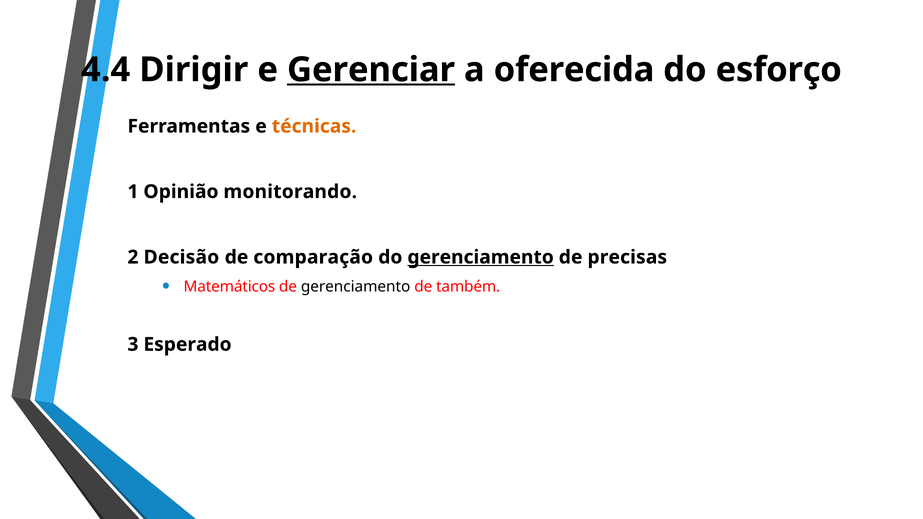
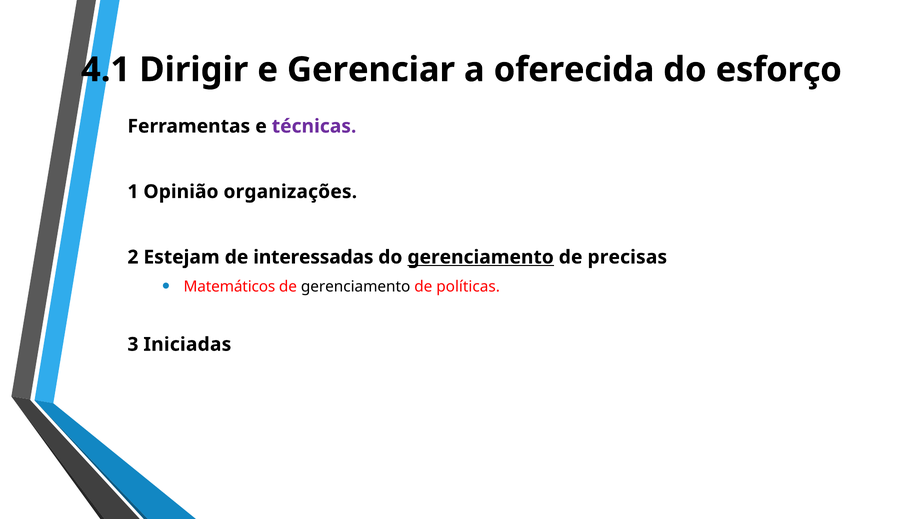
4.4: 4.4 -> 4.1 (106, 70)
Gerenciar underline: present -> none (371, 70)
técnicas colour: orange -> purple (314, 126)
monitorando: monitorando -> organizações (290, 192)
Decisão: Decisão -> Estejam (182, 257)
comparação: comparação -> interessadas (313, 257)
também: também -> políticas (468, 287)
Esperado: Esperado -> Iniciadas (187, 345)
